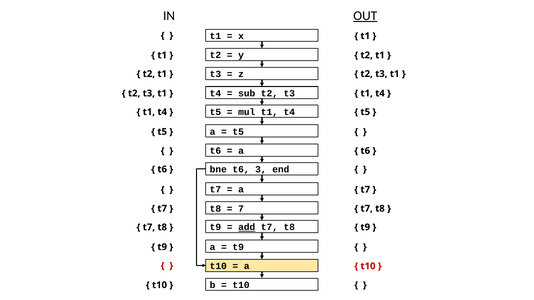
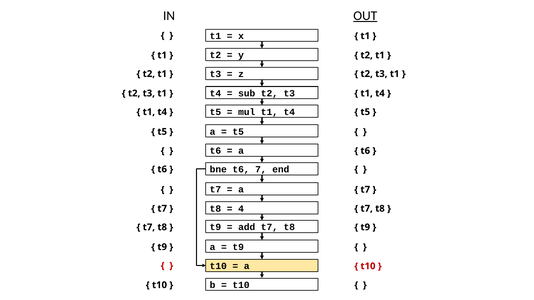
3: 3 -> 7 (261, 170)
7: 7 -> 4 (241, 209)
add underline: present -> none (247, 227)
